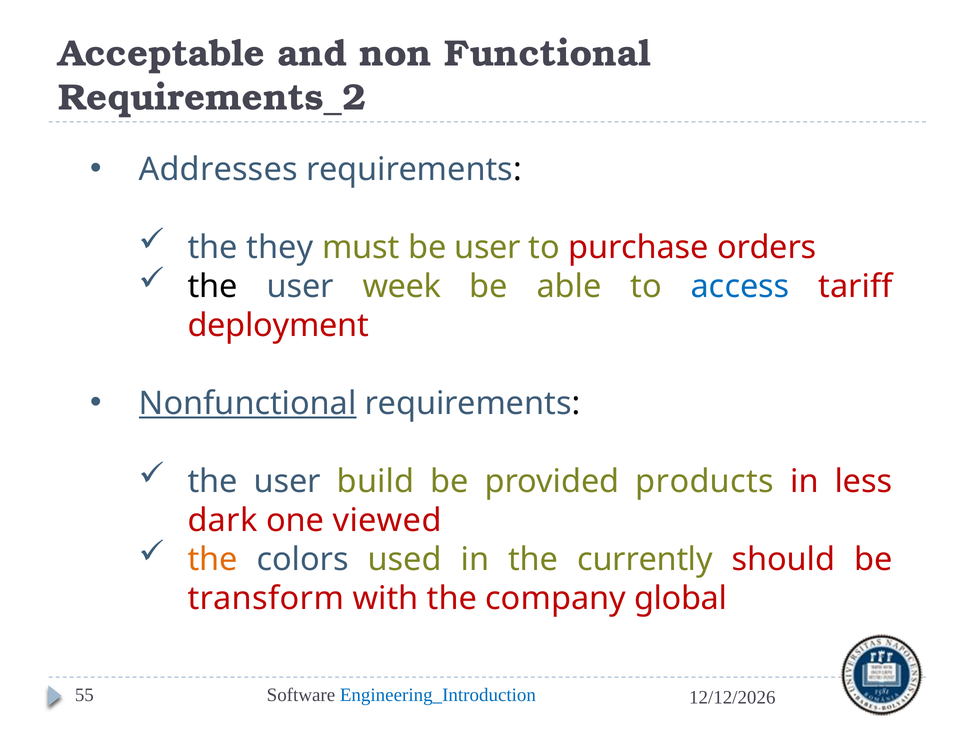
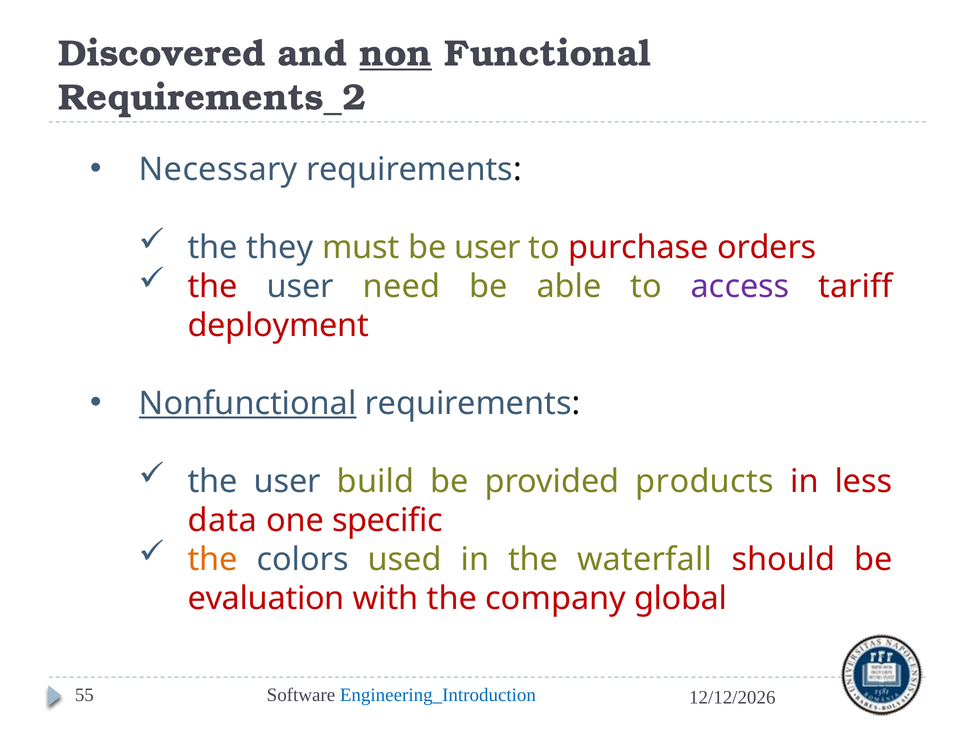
Acceptable: Acceptable -> Discovered (162, 54)
non underline: none -> present (396, 54)
Addresses: Addresses -> Necessary (218, 169)
the colour: black -> red (213, 286)
week: week -> need (402, 286)
access colour: blue -> purple (740, 286)
dark: dark -> data (223, 520)
viewed: viewed -> specific (387, 520)
currently: currently -> waterfall (645, 559)
transform: transform -> evaluation (266, 598)
